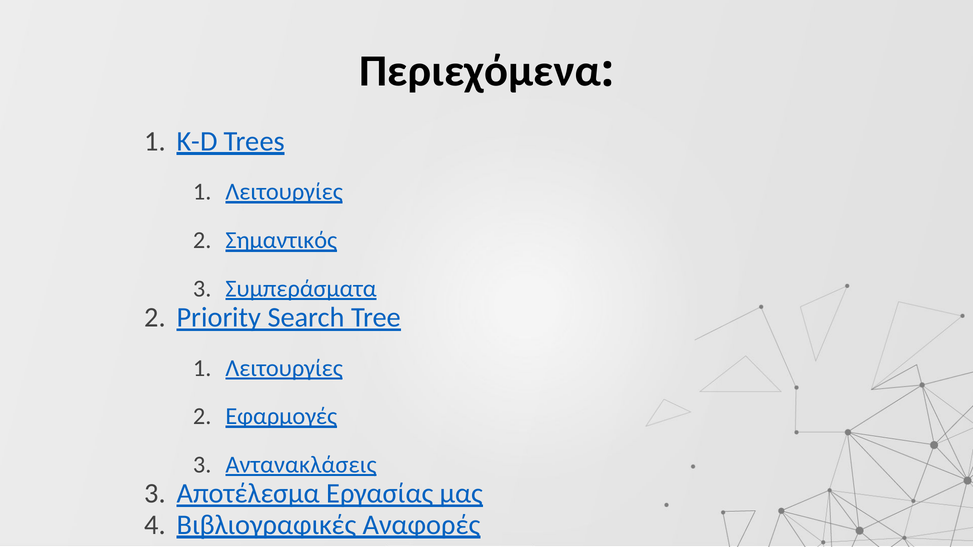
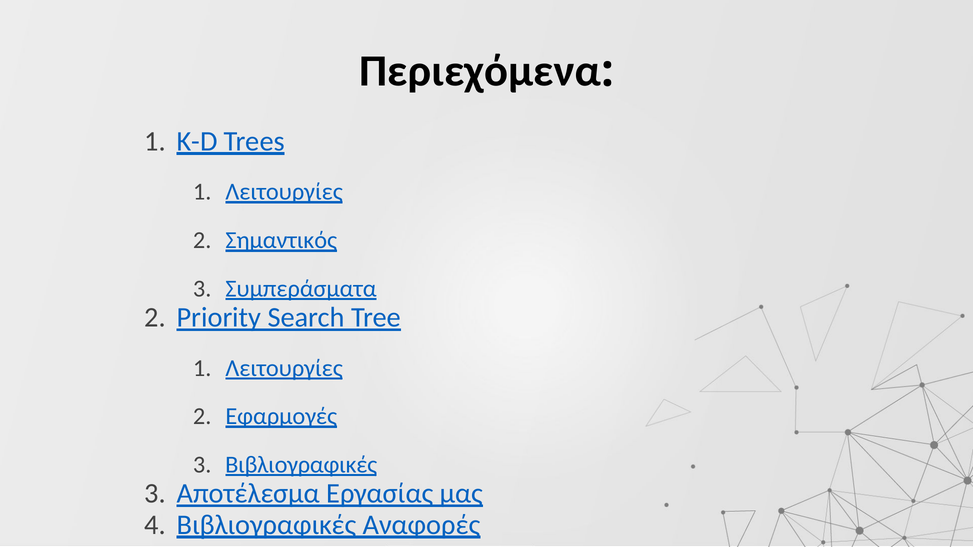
Αντανακλάσεις: Αντανακλάσεις -> Βιβλιογραφικές (301, 465)
